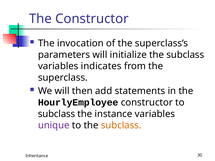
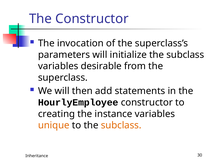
indicates: indicates -> desirable (101, 66)
subclass: subclass -> creating (56, 114)
unique colour: purple -> orange (54, 126)
